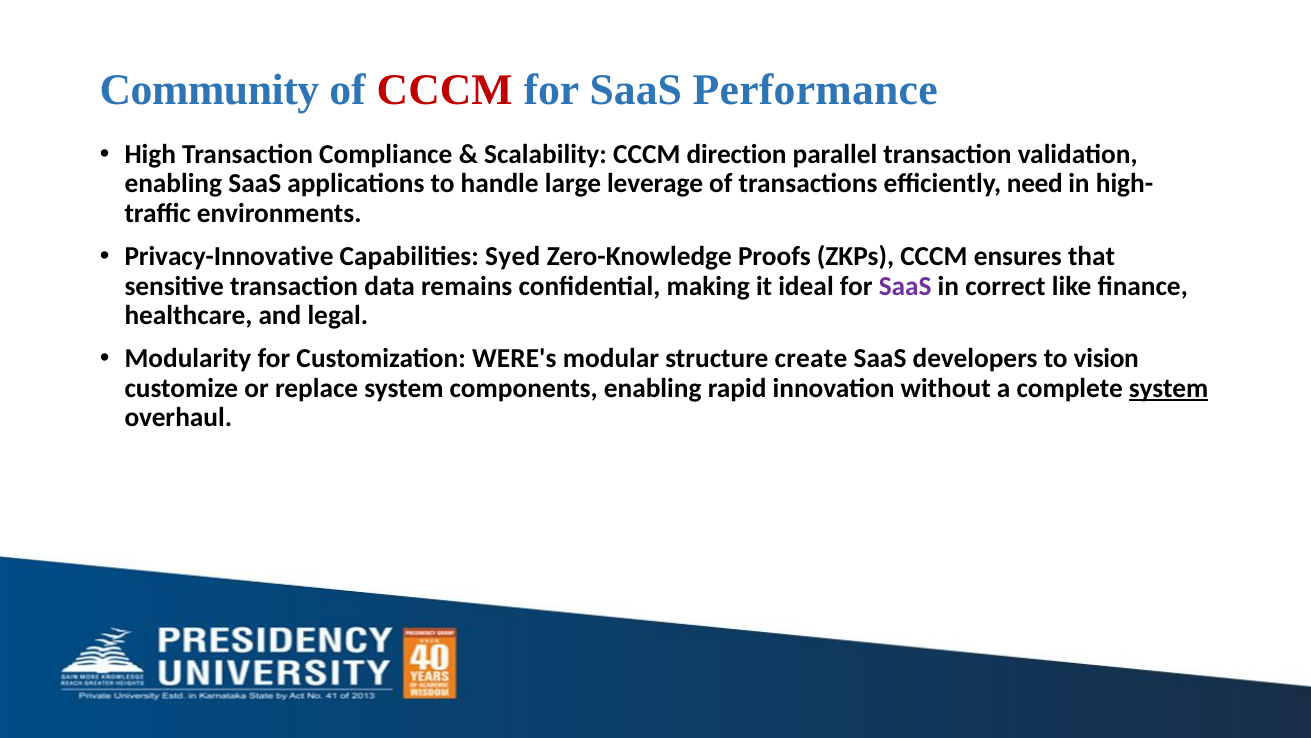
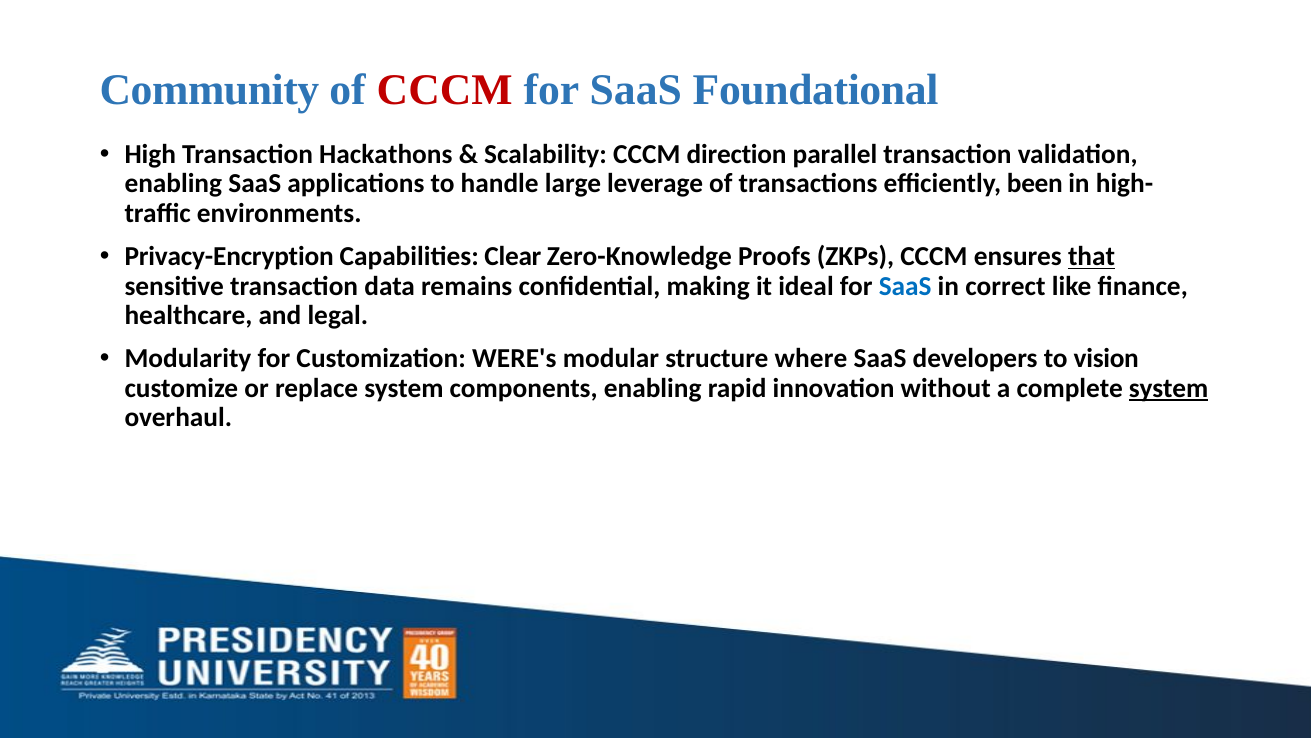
Performance: Performance -> Foundational (816, 90)
Compliance: Compliance -> Hackathons (386, 154)
need: need -> been (1035, 184)
Privacy-Innovative: Privacy-Innovative -> Privacy-Encryption (229, 256)
Syed: Syed -> Clear (513, 256)
that underline: none -> present (1092, 256)
SaaS colour: purple -> blue (905, 286)
create: create -> where (811, 359)
